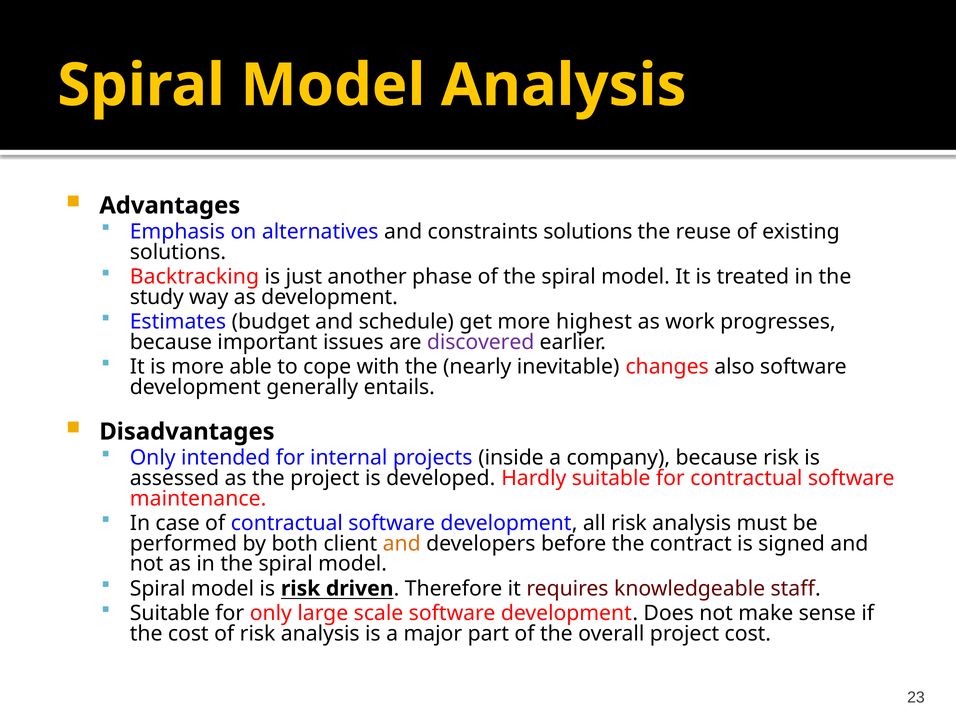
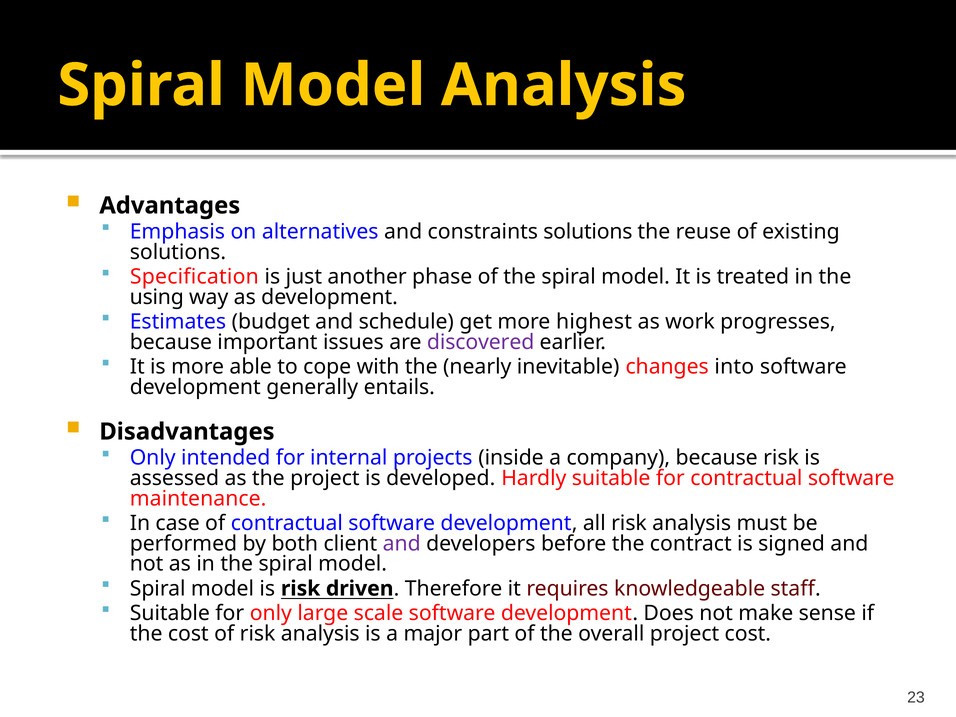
Backtracking: Backtracking -> Specification (194, 277)
study: study -> using (157, 297)
also: also -> into (734, 367)
and colour: orange -> purple (402, 544)
